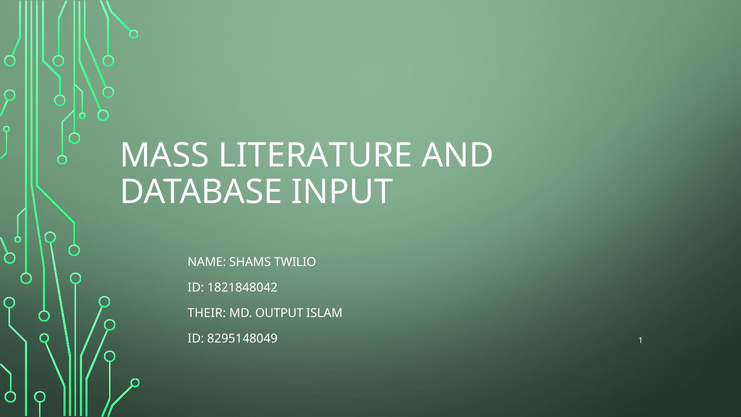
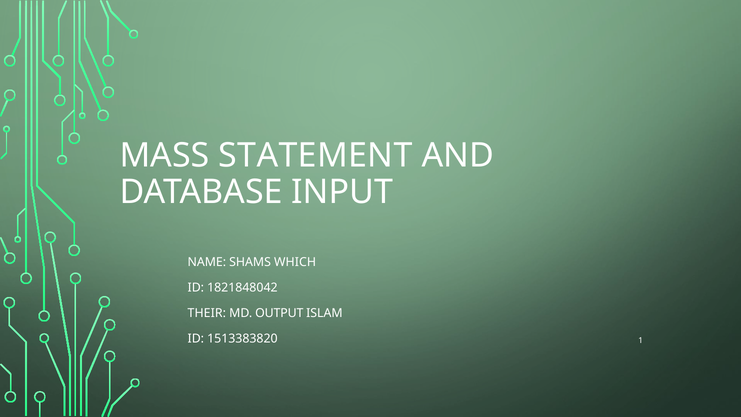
LITERATURE: LITERATURE -> STATEMENT (315, 155)
TWILIO: TWILIO -> WHICH (295, 262)
8295148049: 8295148049 -> 1513383820 (242, 338)
